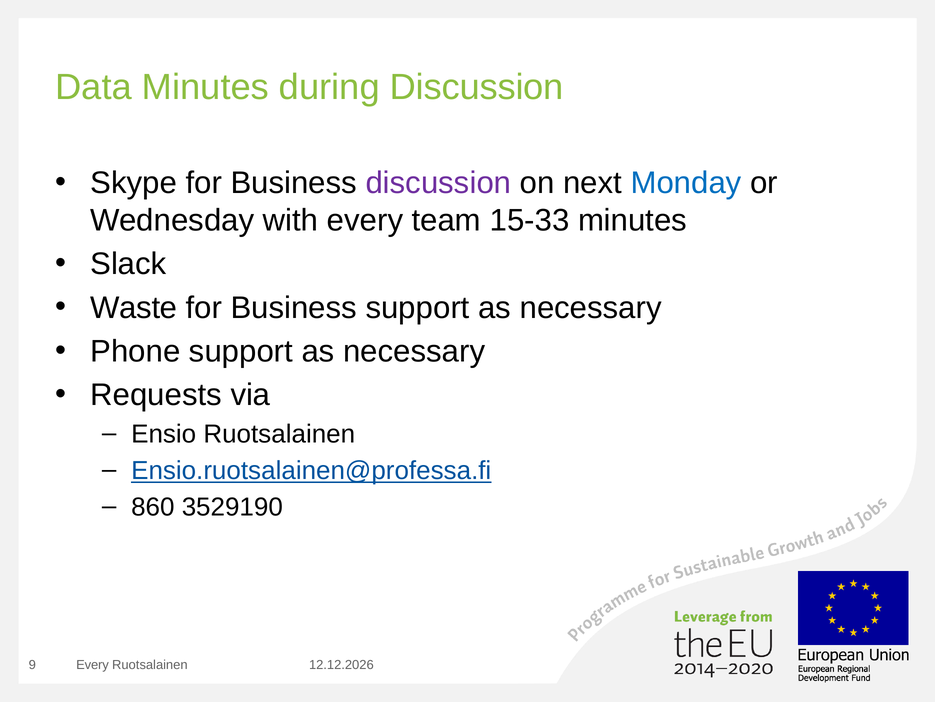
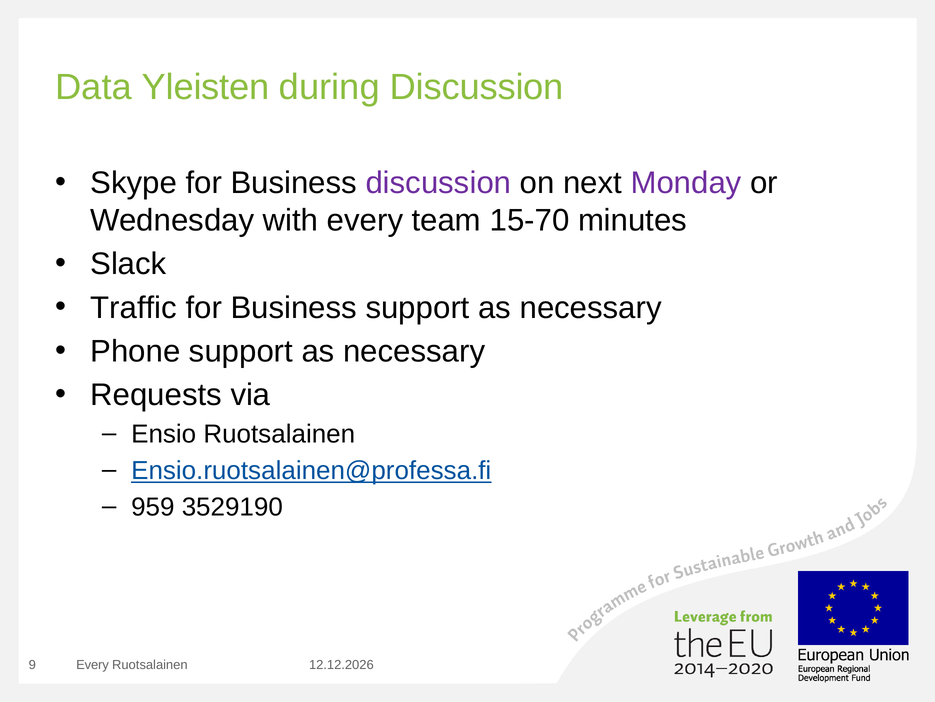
Data Minutes: Minutes -> Yleisten (206, 87)
Monday colour: blue -> purple (686, 183)
15-33: 15-33 -> 15-70 (530, 220)
Waste: Waste -> Traffic (134, 308)
860: 860 -> 959 (153, 507)
